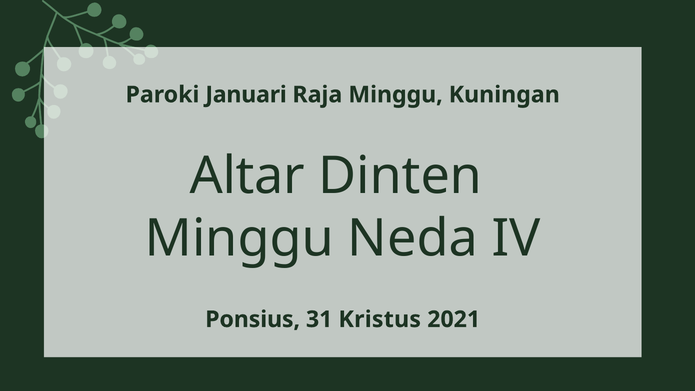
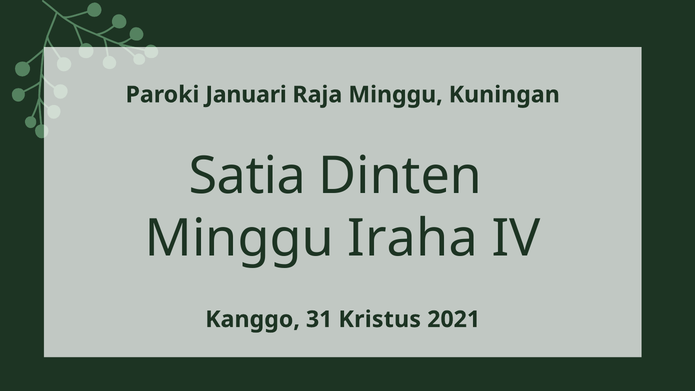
Altar: Altar -> Satia (247, 176)
Neda: Neda -> Iraha (413, 238)
Ponsius: Ponsius -> Kanggo (253, 319)
